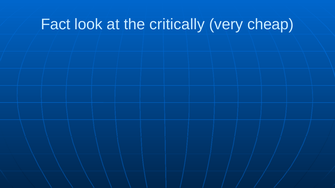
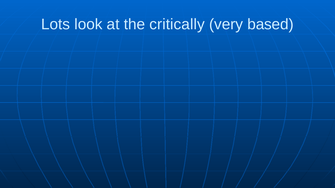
Fact: Fact -> Lots (56, 24)
cheap: cheap -> based (271, 24)
